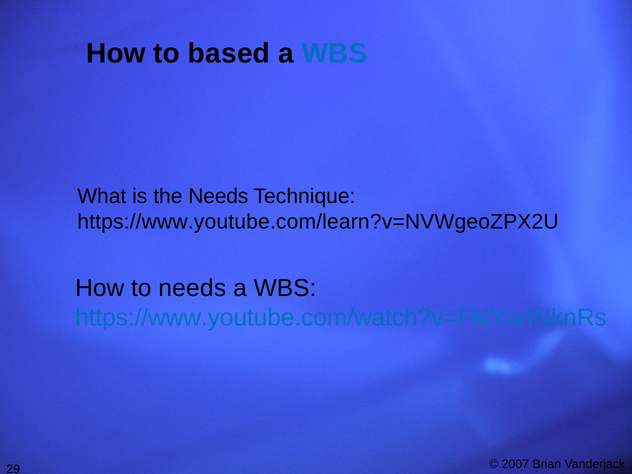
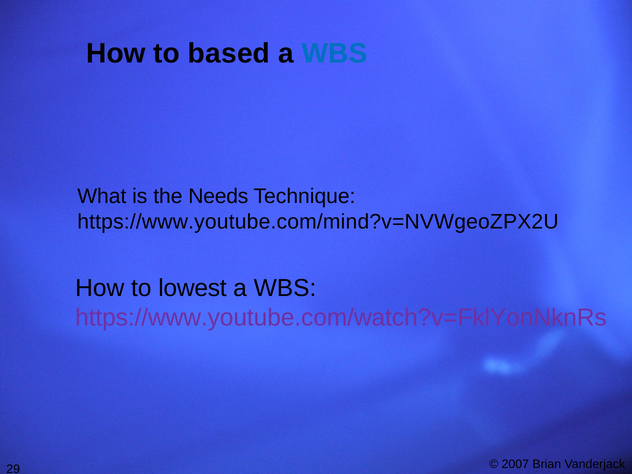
https://www.youtube.com/learn?v=NVWgeoZPX2U: https://www.youtube.com/learn?v=NVWgeoZPX2U -> https://www.youtube.com/mind?v=NVWgeoZPX2U (318, 222)
to needs: needs -> lowest (192, 288)
https://www.youtube.com/watch?v=FklYonNknRs colour: blue -> purple (341, 318)
